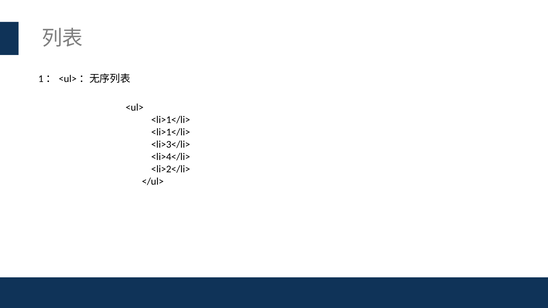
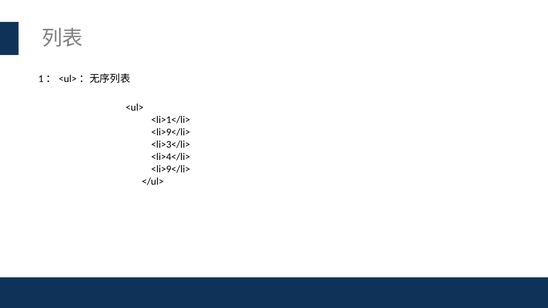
<li>1</li>: <li>1</li> -> <li>9</li> (171, 132)
<li>2</li>: <li>2</li> -> <li>9</li> (171, 169)
